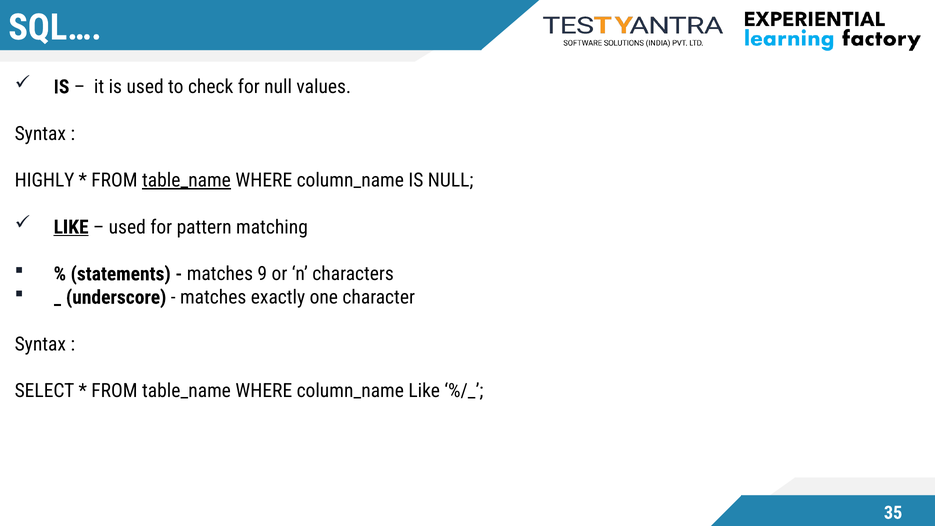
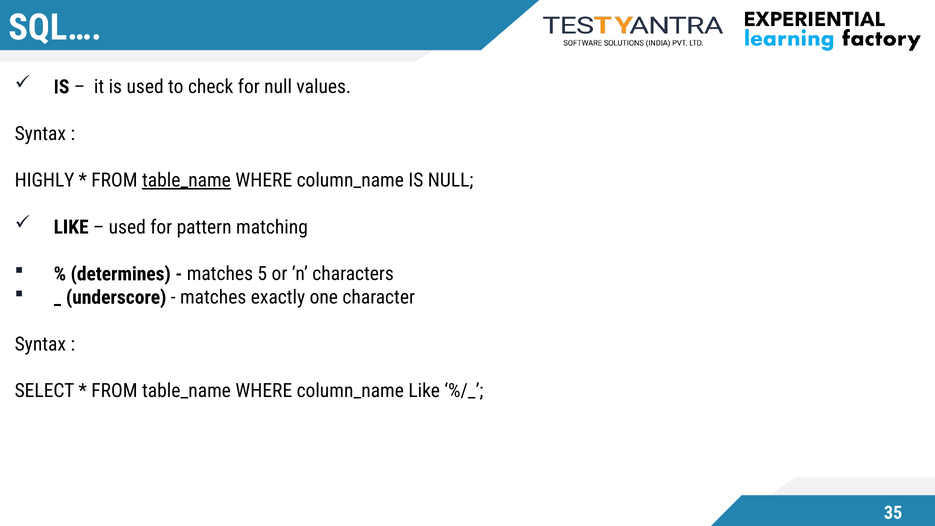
LIKE underline: present -> none (71, 227)
statements: statements -> determines (121, 274)
9: 9 -> 5 (262, 274)
